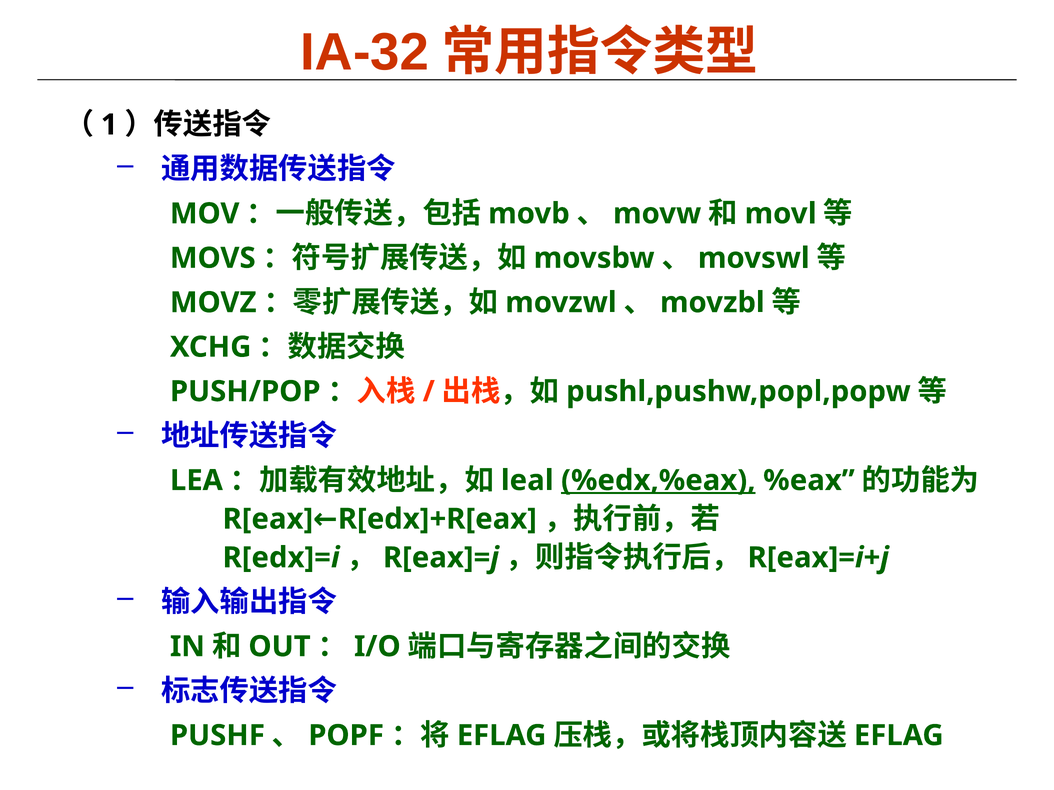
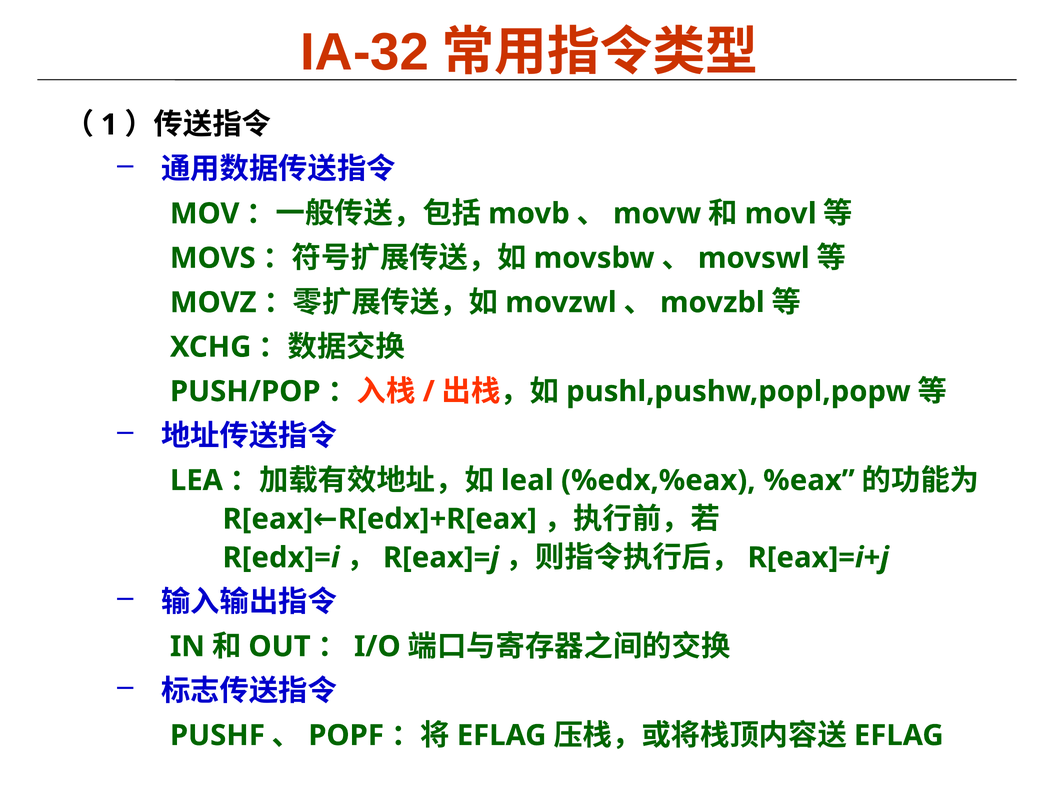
%edx,%eax underline: present -> none (658, 481)
